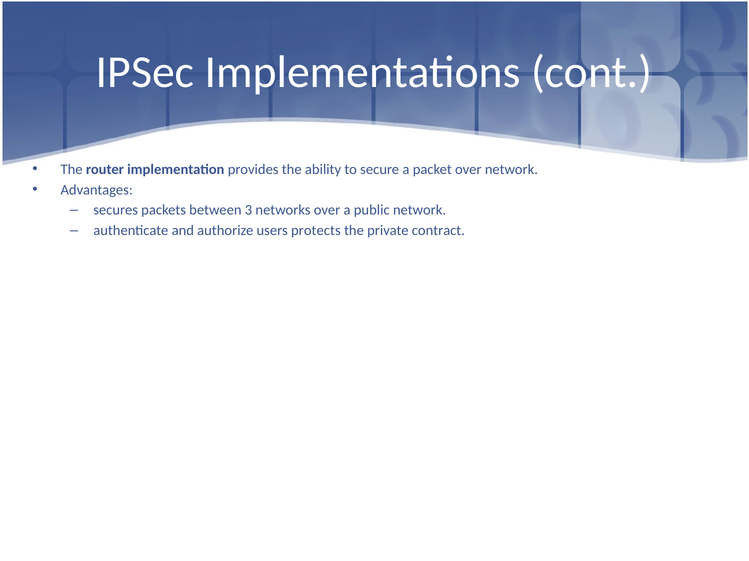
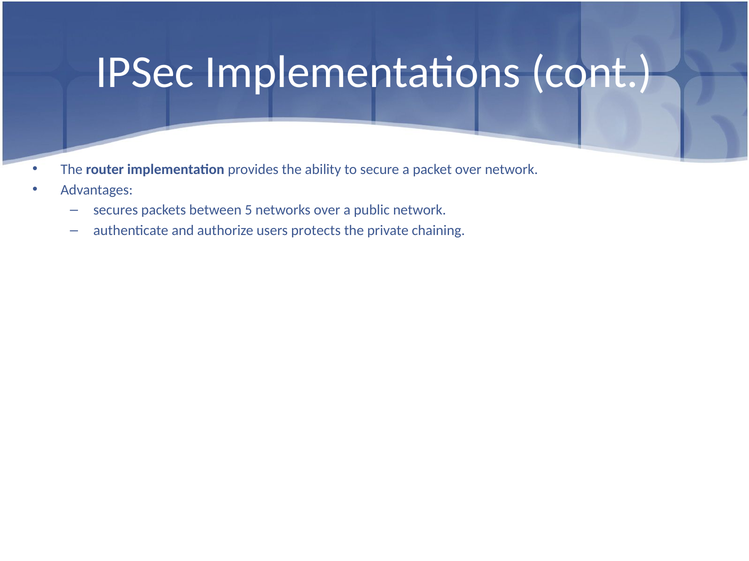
3: 3 -> 5 (249, 210)
contract: contract -> chaining (438, 231)
